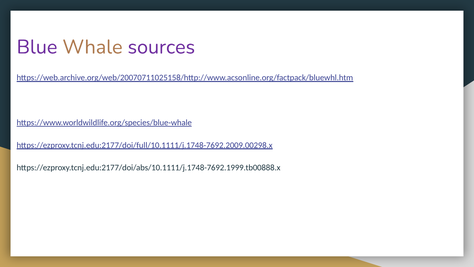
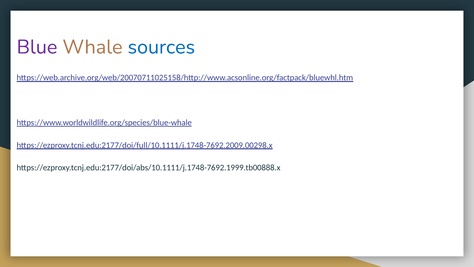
sources colour: purple -> blue (161, 47)
